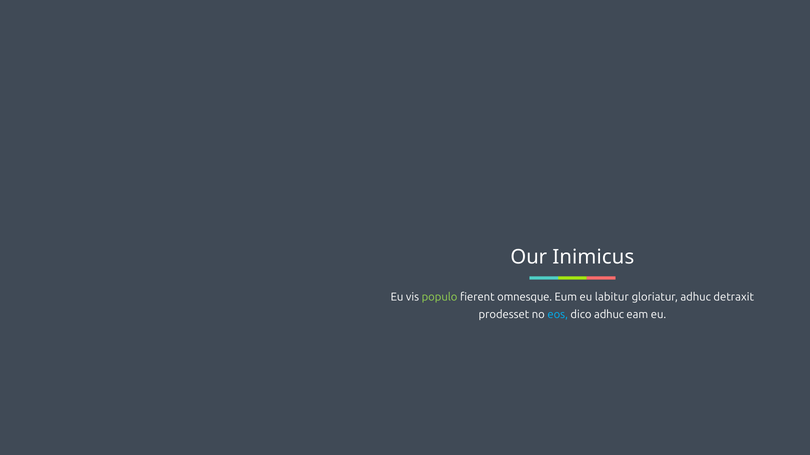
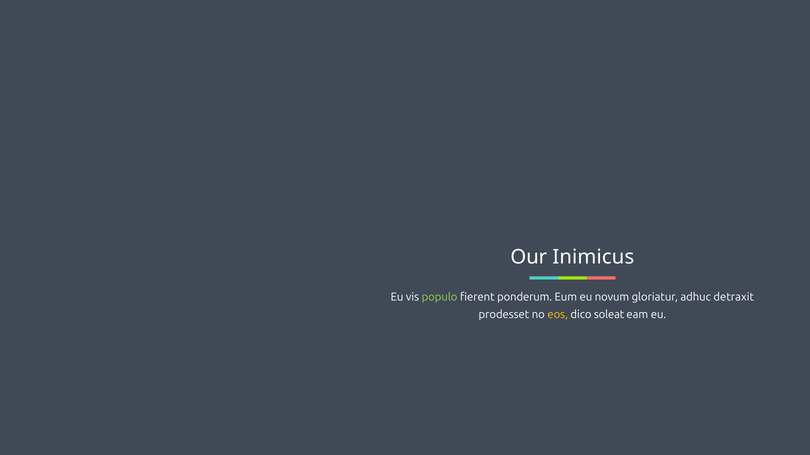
omnesque: omnesque -> ponderum (525, 298)
labitur: labitur -> novum (612, 298)
eos colour: light blue -> yellow (558, 315)
dico adhuc: adhuc -> soleat (609, 315)
